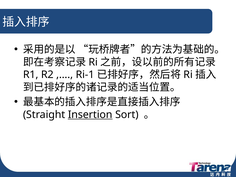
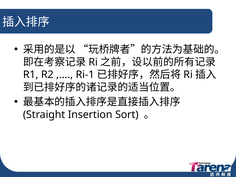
Insertion underline: present -> none (90, 115)
